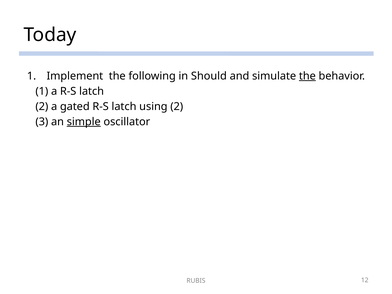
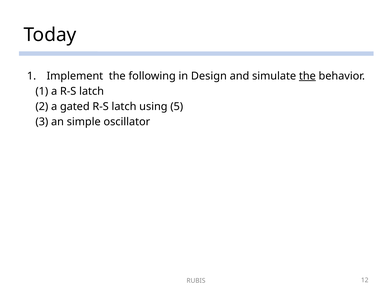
Should: Should -> Design (209, 76)
using 2: 2 -> 5 (177, 106)
simple underline: present -> none (84, 122)
